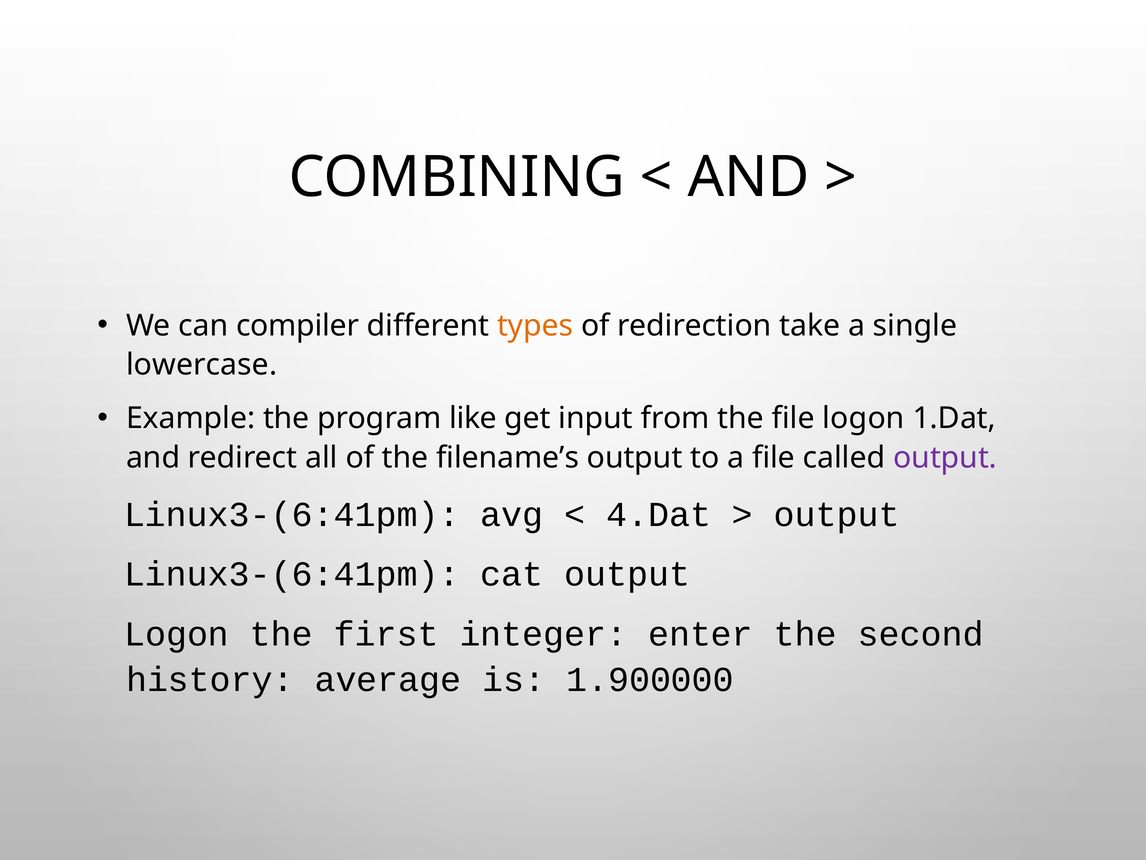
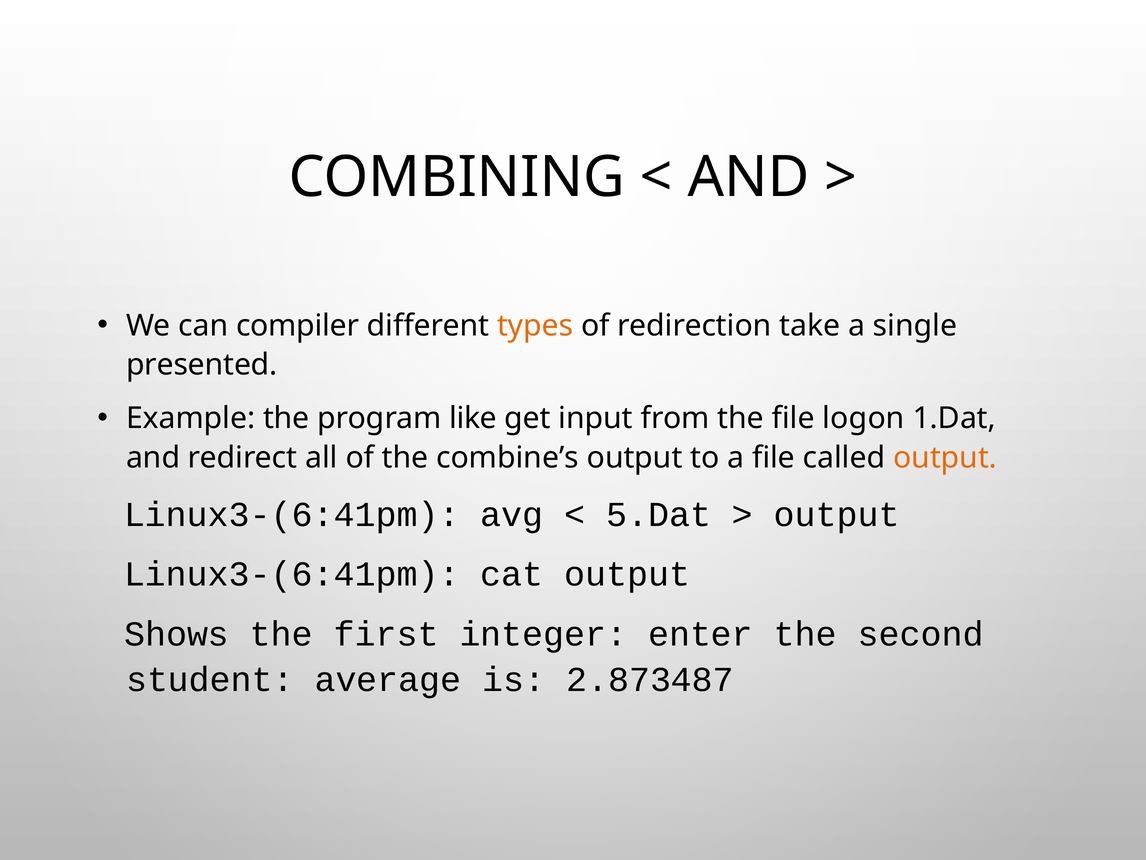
lowercase: lowercase -> presented (202, 365)
filename’s: filename’s -> combine’s (508, 457)
output colour: purple -> orange (945, 457)
4.Dat: 4.Dat -> 5.Dat (659, 514)
Logon: Logon -> Shows (177, 634)
history: history -> student (210, 679)
1.900000: 1.900000 -> 2.873487 (650, 679)
